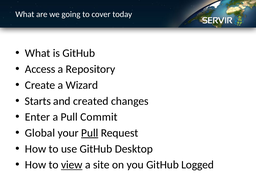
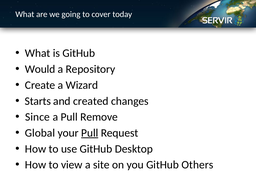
Access: Access -> Would (40, 69)
Enter: Enter -> Since (37, 117)
Commit: Commit -> Remove (99, 117)
view underline: present -> none (72, 165)
Logged: Logged -> Others (197, 165)
